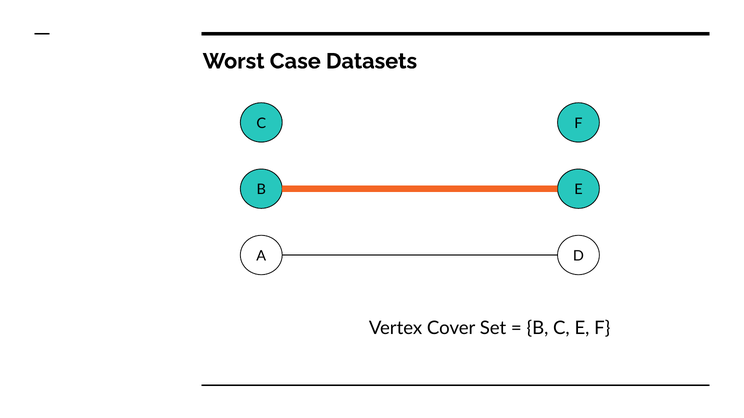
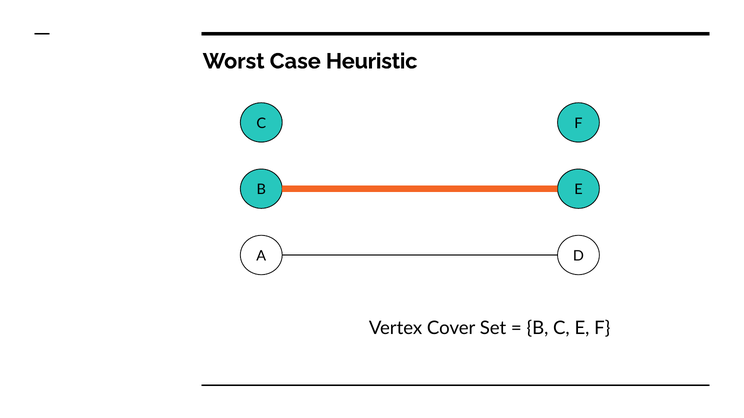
Datasets: Datasets -> Heuristic (372, 61)
